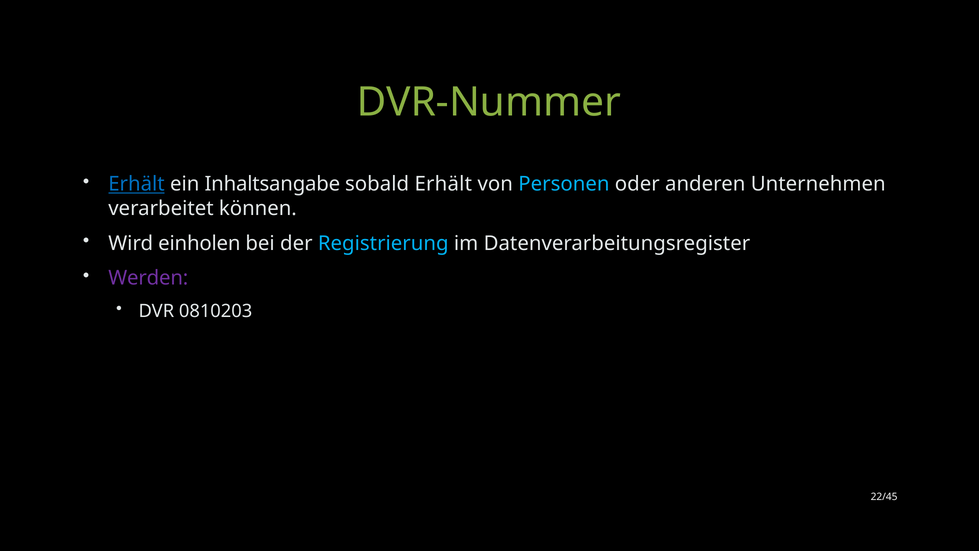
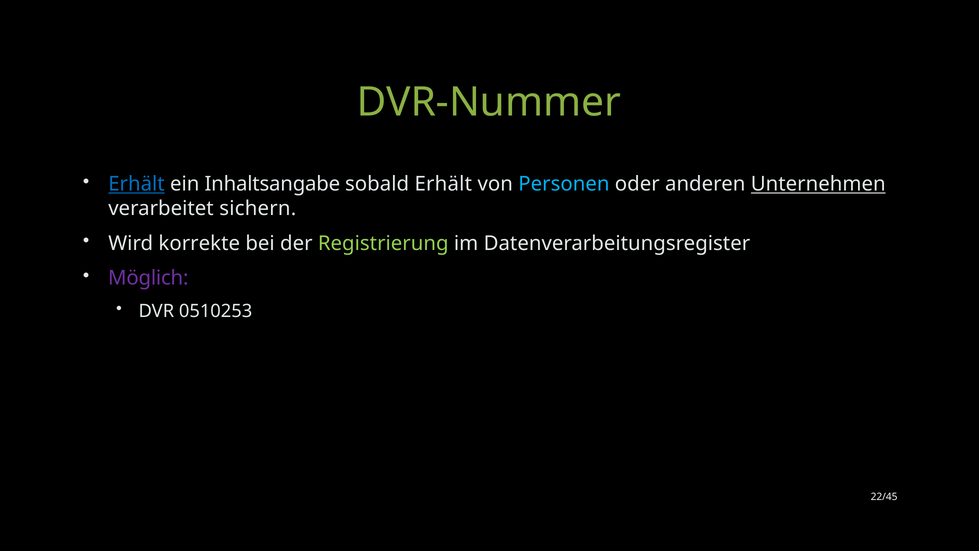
Unternehmen underline: none -> present (818, 184)
können: können -> sichern (258, 209)
einholen: einholen -> korrekte (199, 243)
Registrierung colour: light blue -> light green (383, 243)
Werden: Werden -> Möglich (148, 278)
0810203: 0810203 -> 0510253 (216, 311)
